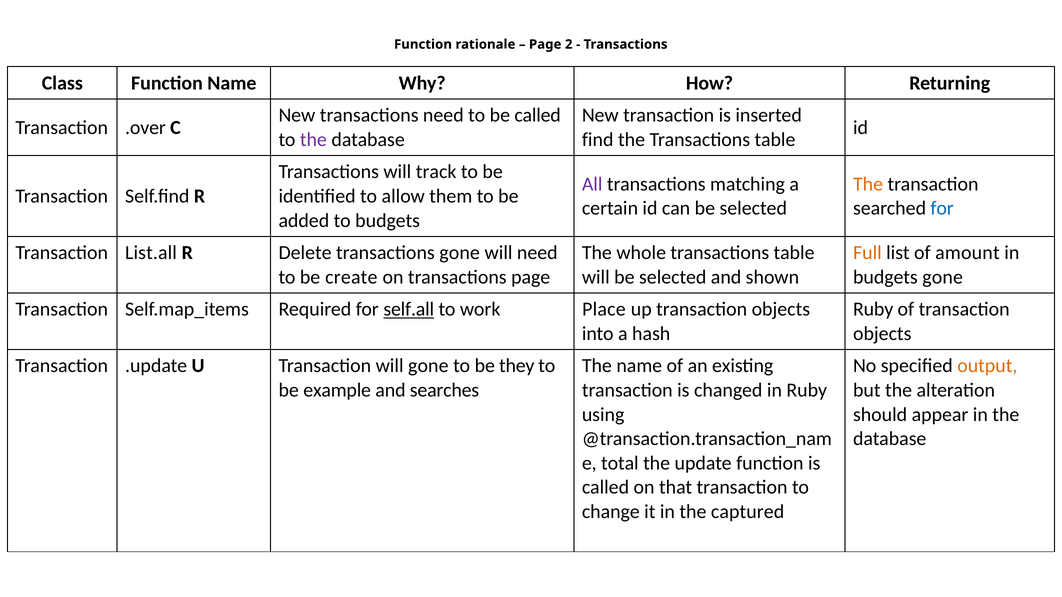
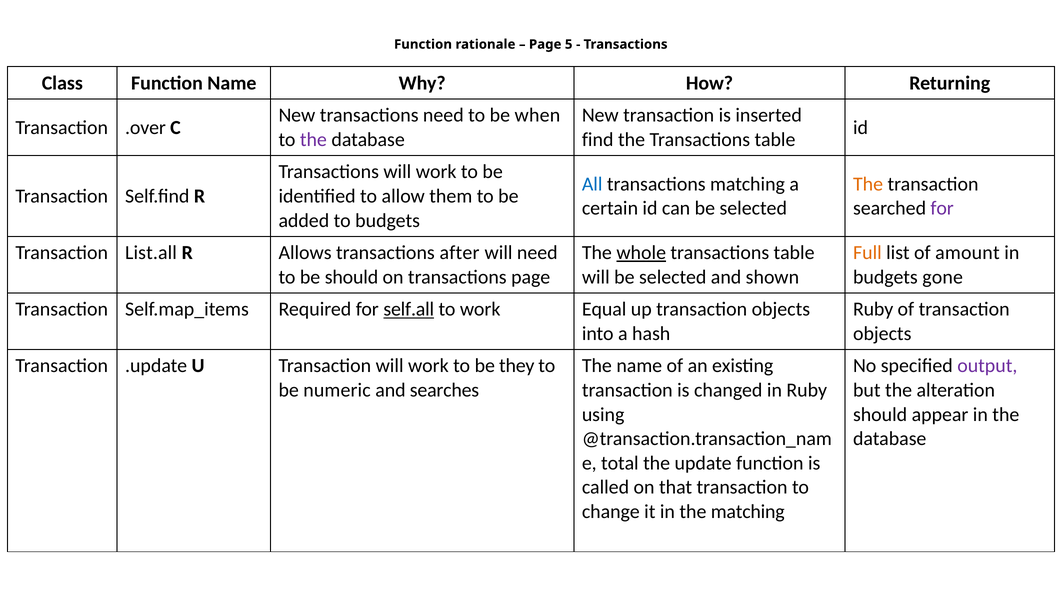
2: 2 -> 5 (569, 44)
be called: called -> when (537, 115)
Transactions will track: track -> work (436, 172)
All colour: purple -> blue (592, 184)
for colour: blue -> purple (942, 208)
Delete: Delete -> Allows (305, 253)
transactions gone: gone -> after (460, 253)
whole underline: none -> present (641, 253)
be create: create -> should (352, 277)
Place: Place -> Equal (604, 309)
Transaction will gone: gone -> work (428, 366)
output colour: orange -> purple (987, 366)
example: example -> numeric (337, 390)
the captured: captured -> matching (748, 512)
